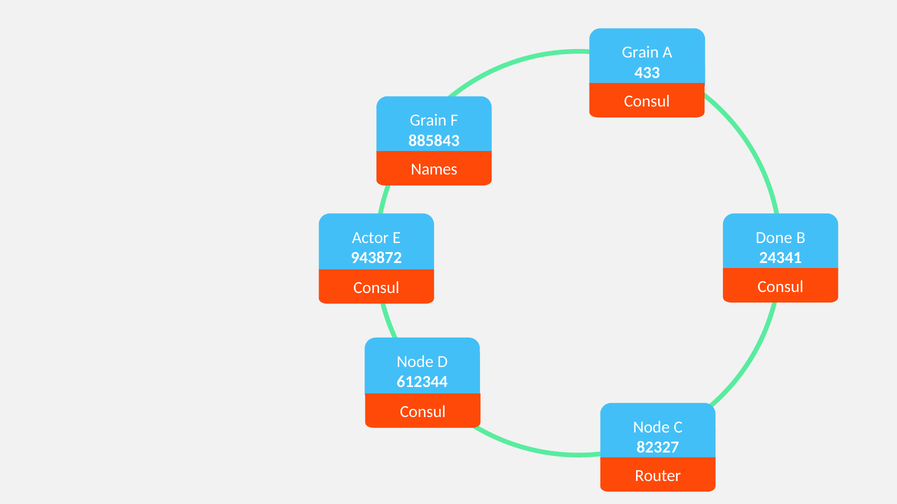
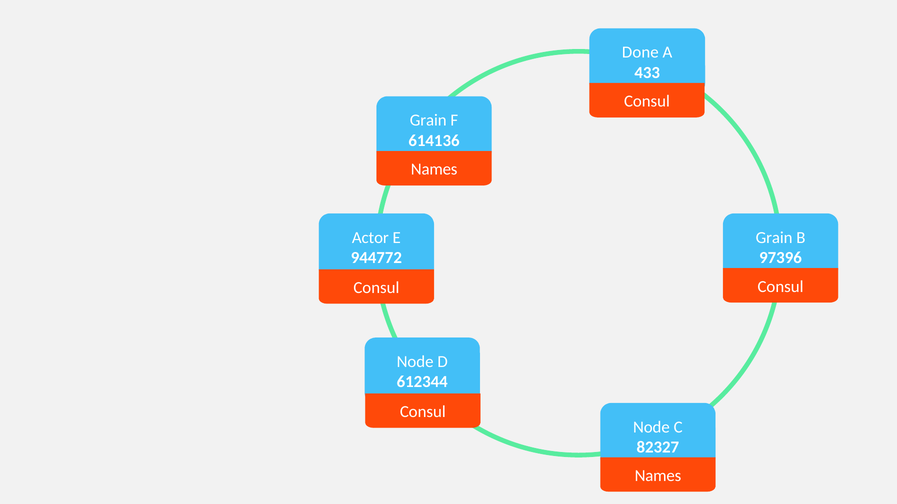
Grain: Grain -> Done (640, 52)
885843: 885843 -> 614136 (434, 141)
Done: Done -> Grain (774, 238)
943872: 943872 -> 944772 (376, 258)
24341: 24341 -> 97396 (780, 258)
Router: Router -> Names (658, 476)
